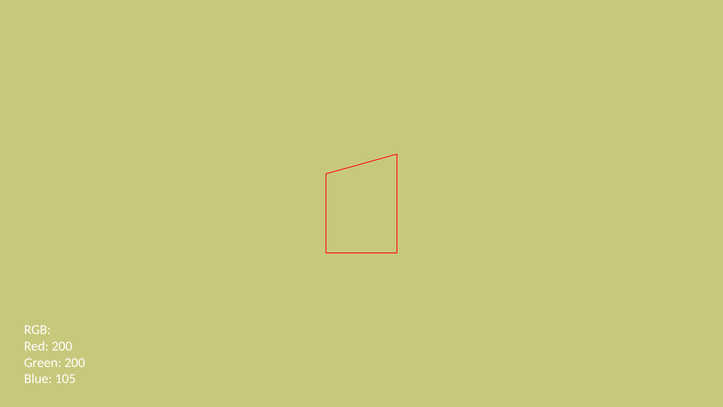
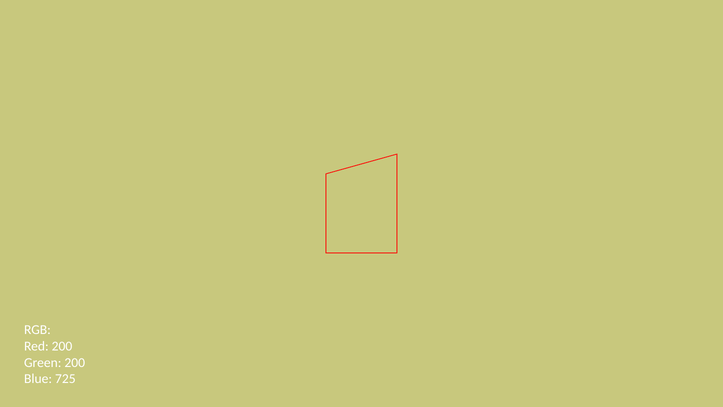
105: 105 -> 725 (65, 379)
